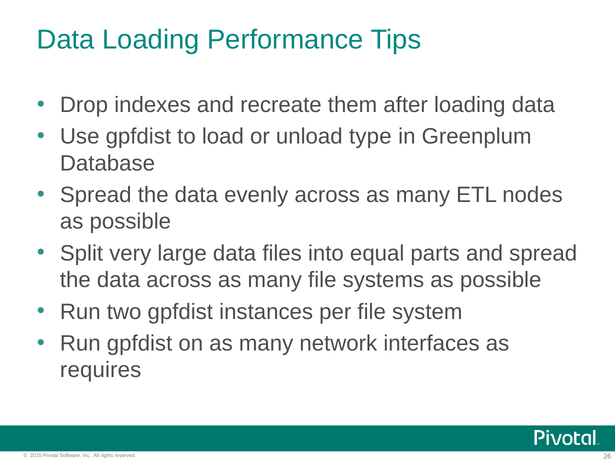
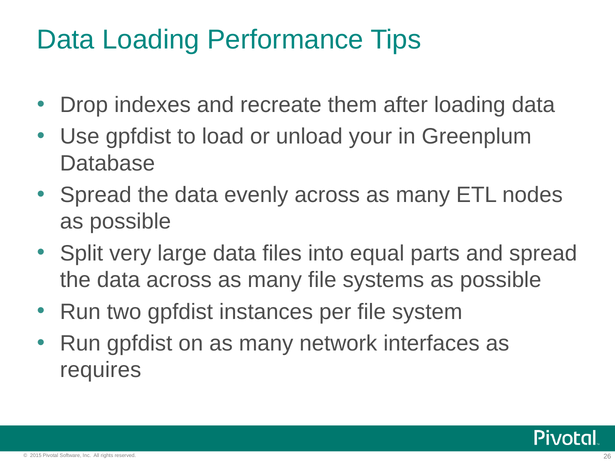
type: type -> your (370, 137)
